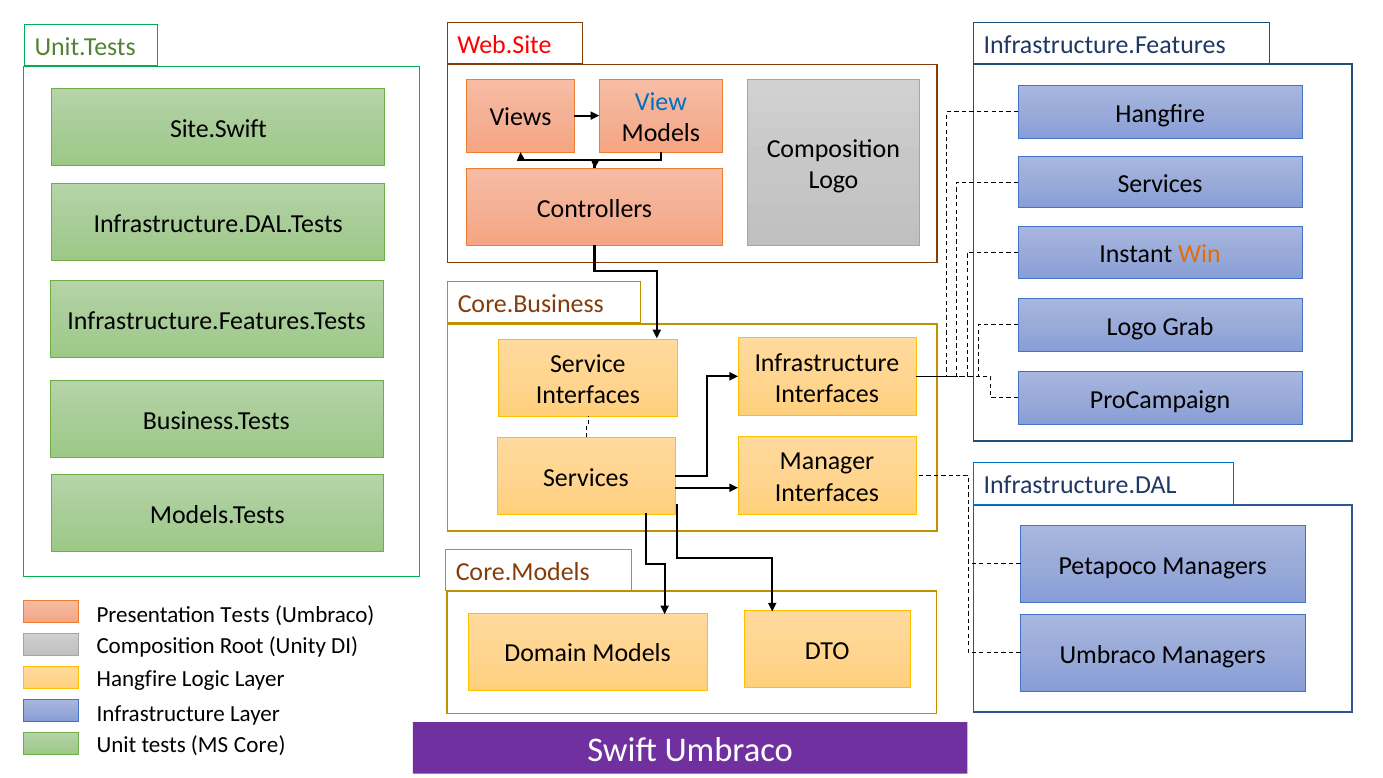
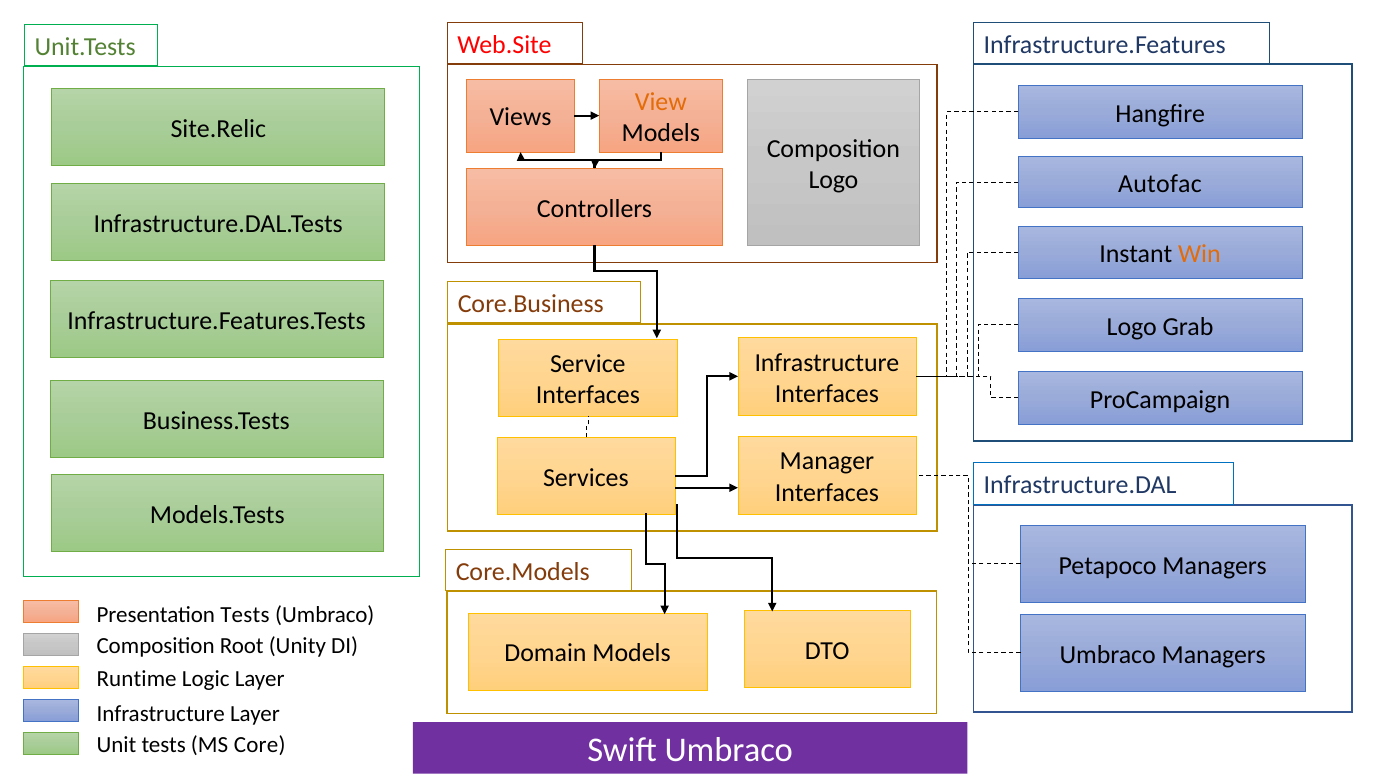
View colour: blue -> orange (661, 102)
Site.Swift: Site.Swift -> Site.Relic (218, 129)
Services: Services -> Autofac (1160, 184)
Hangfire: Hangfire -> Runtime (137, 679)
